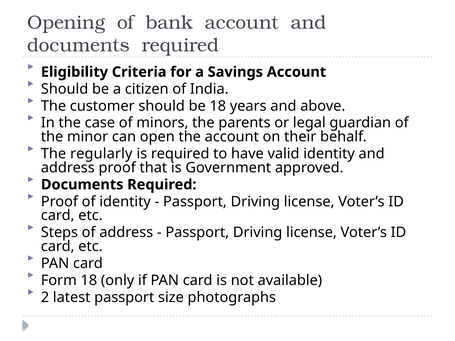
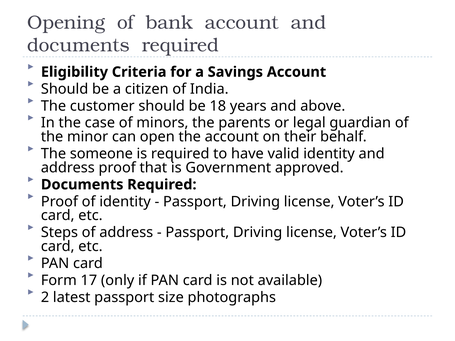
regularly: regularly -> someone (101, 154)
Form 18: 18 -> 17 (89, 280)
